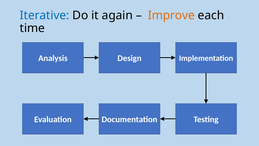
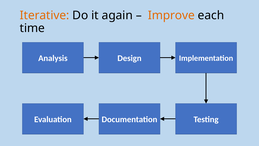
Iterative colour: blue -> orange (45, 15)
